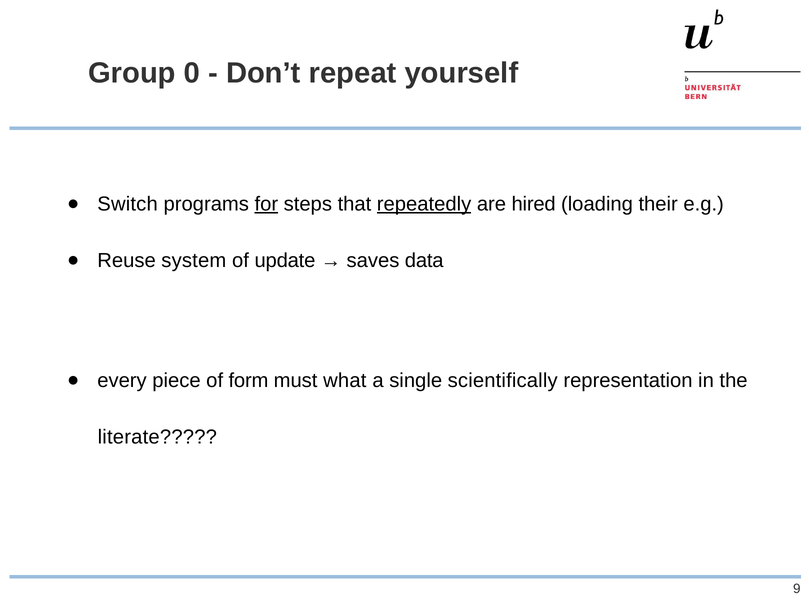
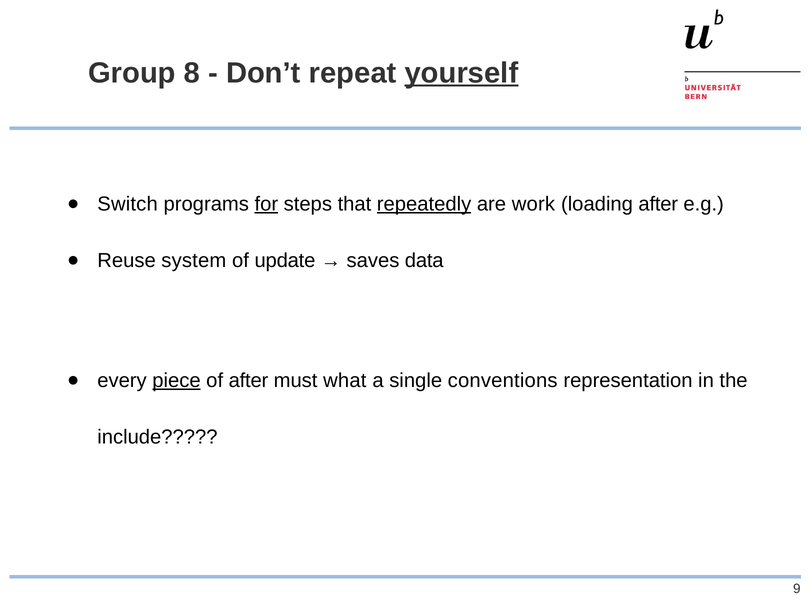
0: 0 -> 8 (192, 73)
yourself underline: none -> present (461, 73)
hired: hired -> work (533, 204)
loading their: their -> after (658, 204)
piece underline: none -> present (176, 380)
of form: form -> after (248, 380)
scientifically: scientifically -> conventions (503, 380)
literate: literate -> include (157, 437)
